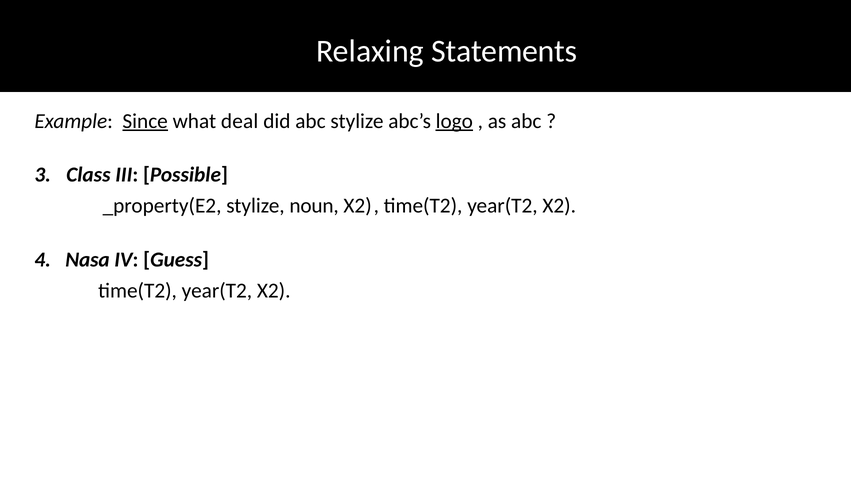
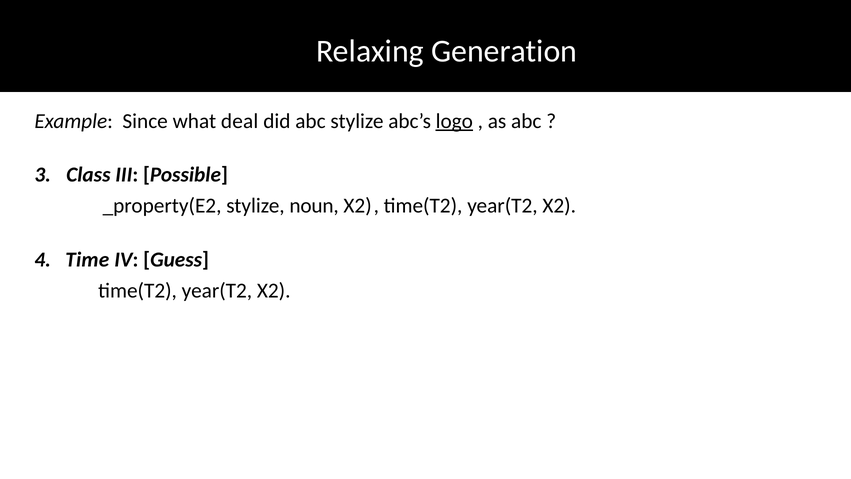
Statements: Statements -> Generation (504, 51)
Since underline: present -> none (145, 121)
Nasa: Nasa -> Time (87, 260)
